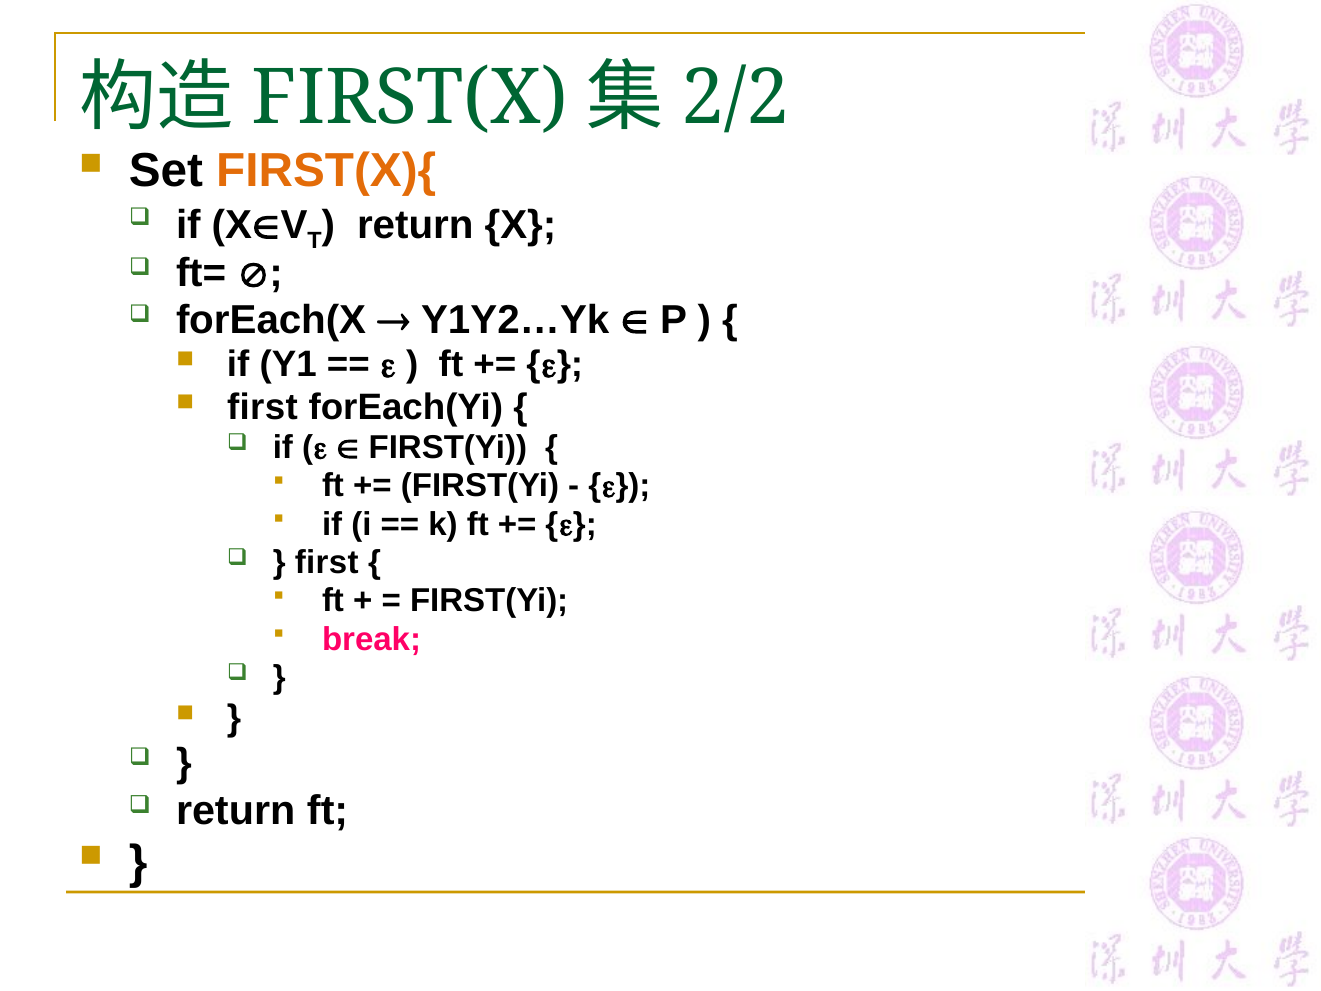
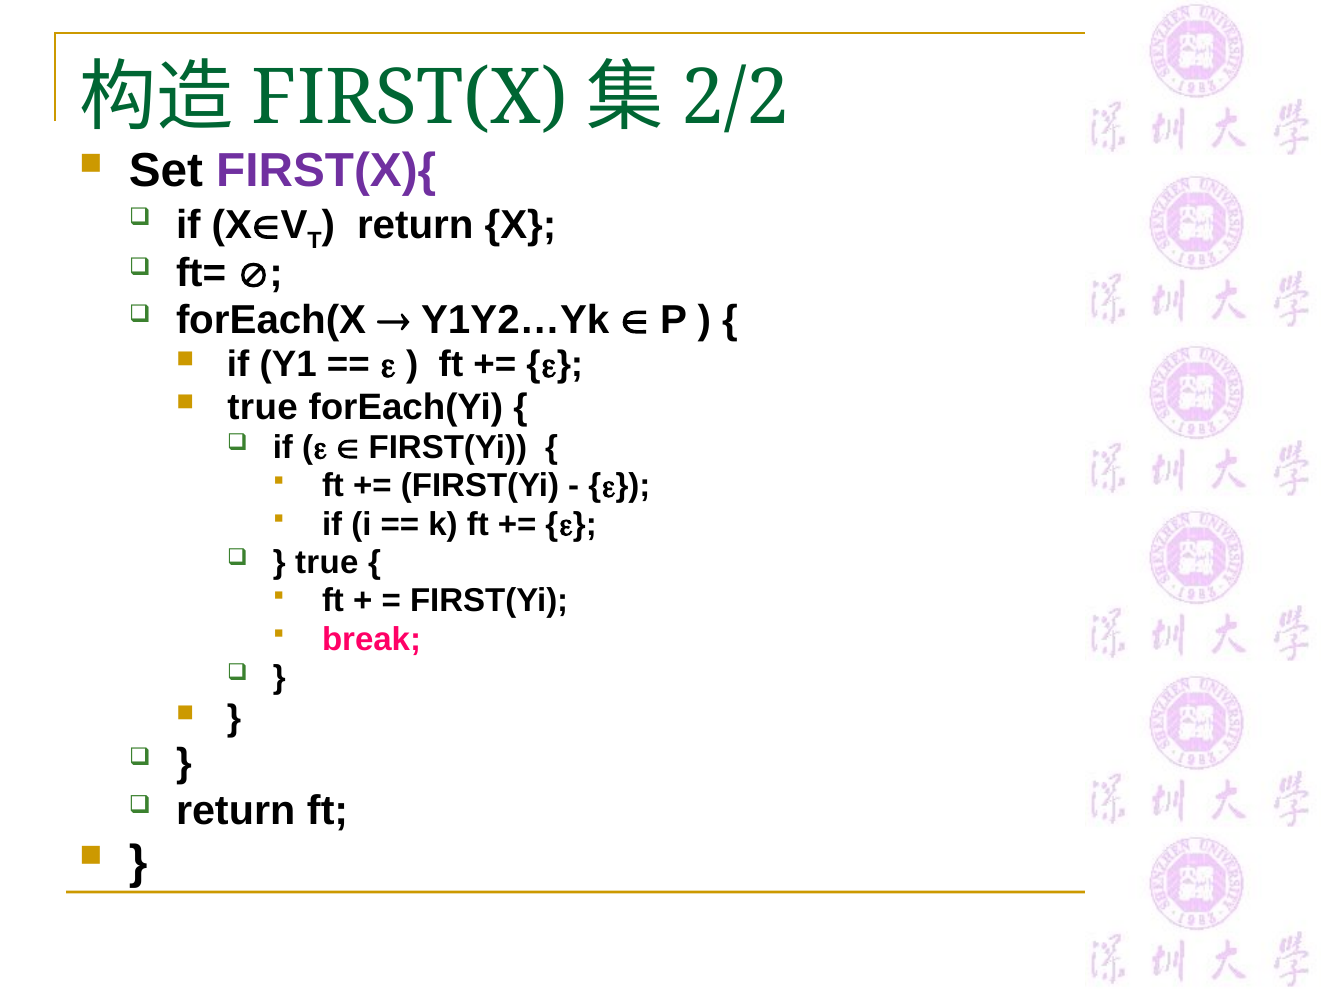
FIRST(X){ colour: orange -> purple (326, 171)
first: first -> true (262, 407)
first: first -> true (327, 562)
